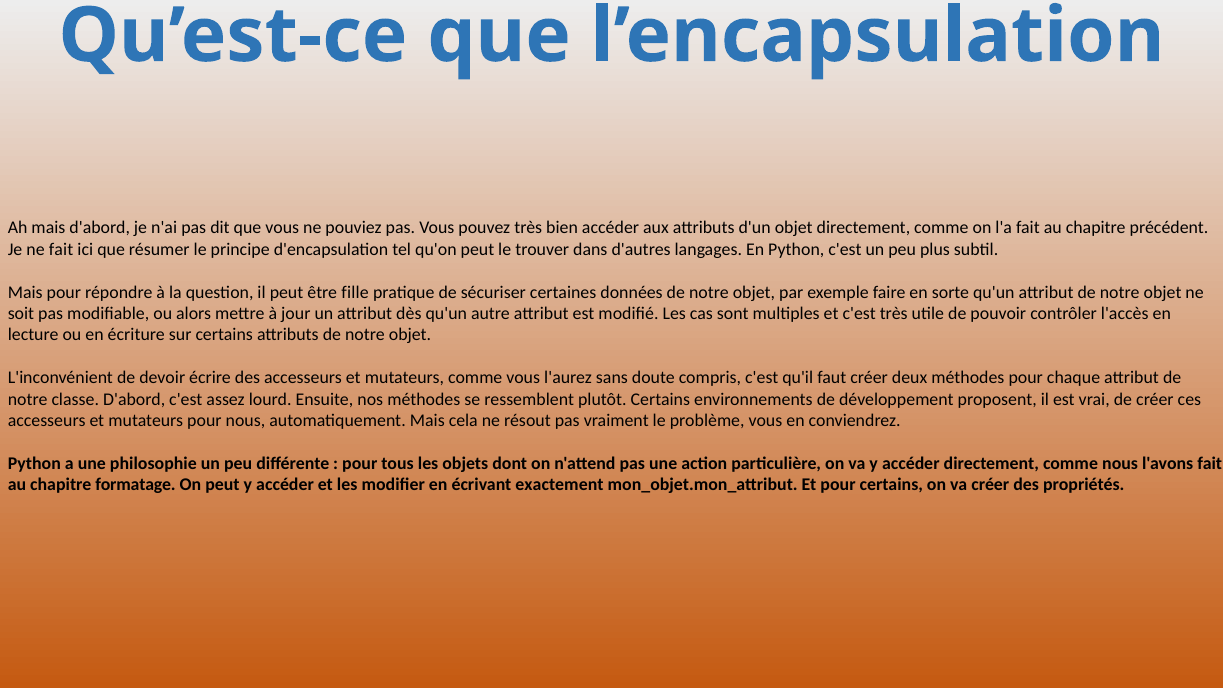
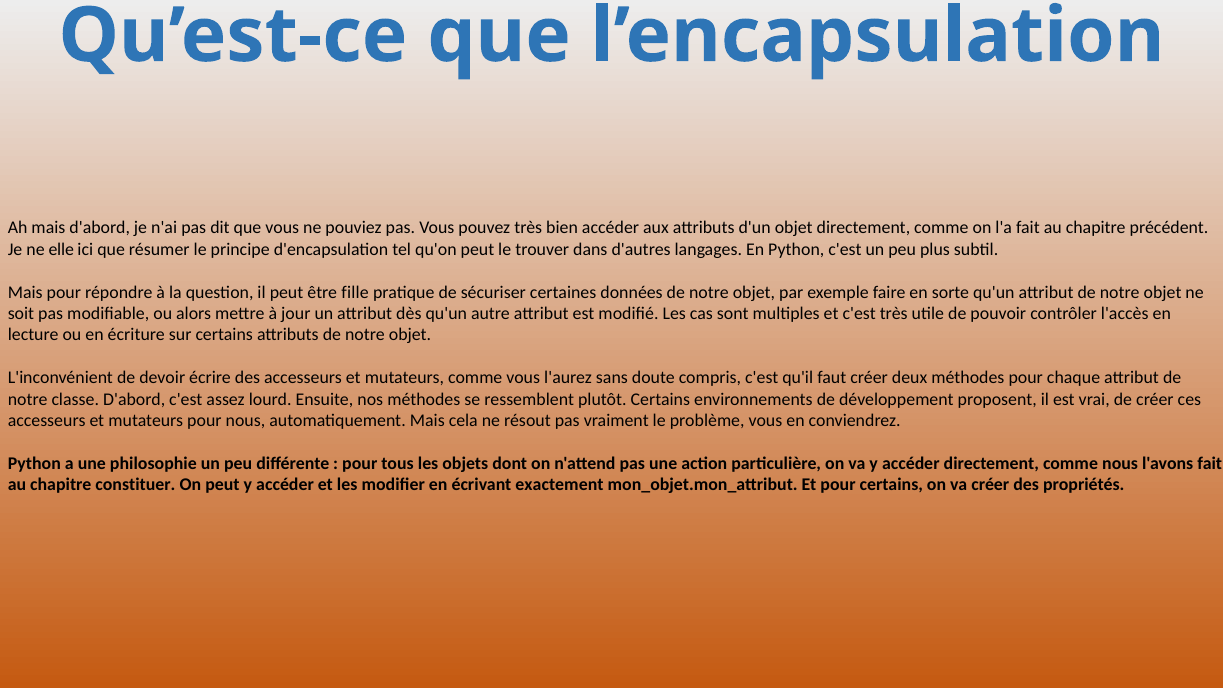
ne fait: fait -> elle (61, 249)
formatage: formatage -> constituer (135, 485)
